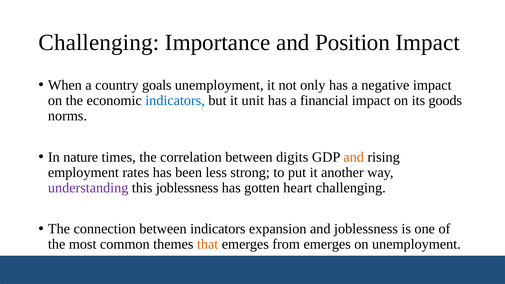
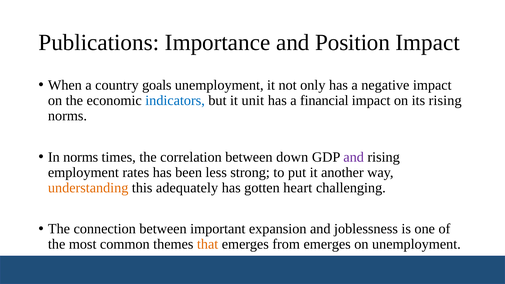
Challenging: Challenging -> Publications (99, 42)
its goods: goods -> rising (445, 100)
In nature: nature -> norms (81, 157)
digits: digits -> down (292, 157)
and colour: orange -> purple (354, 157)
understanding colour: purple -> orange (88, 188)
this joblessness: joblessness -> adequately (187, 188)
between indicators: indicators -> important (218, 229)
